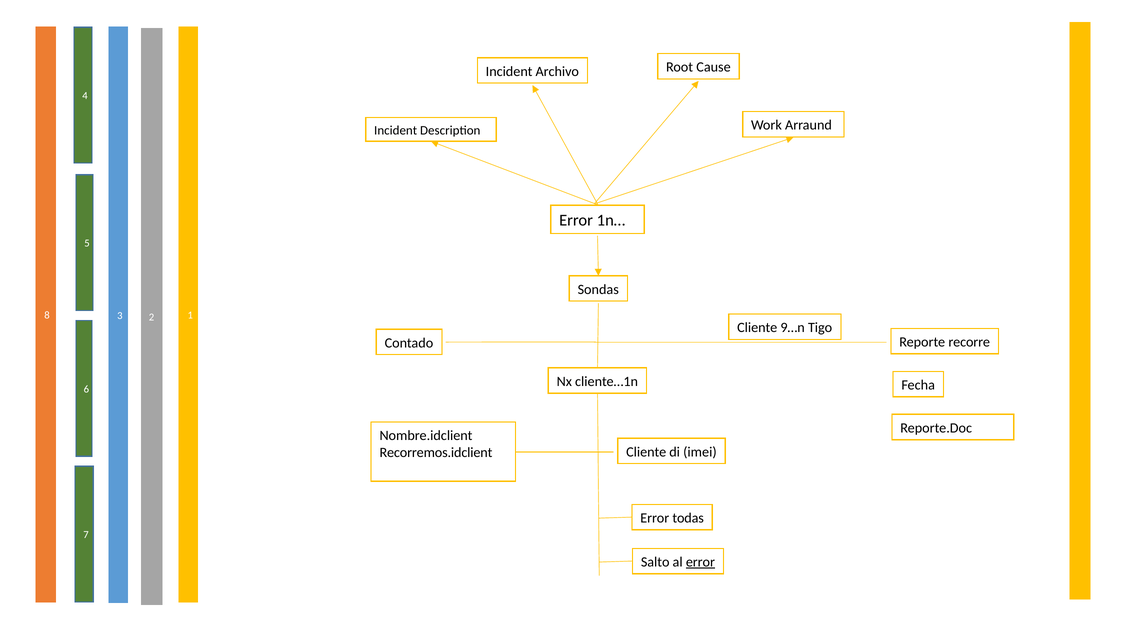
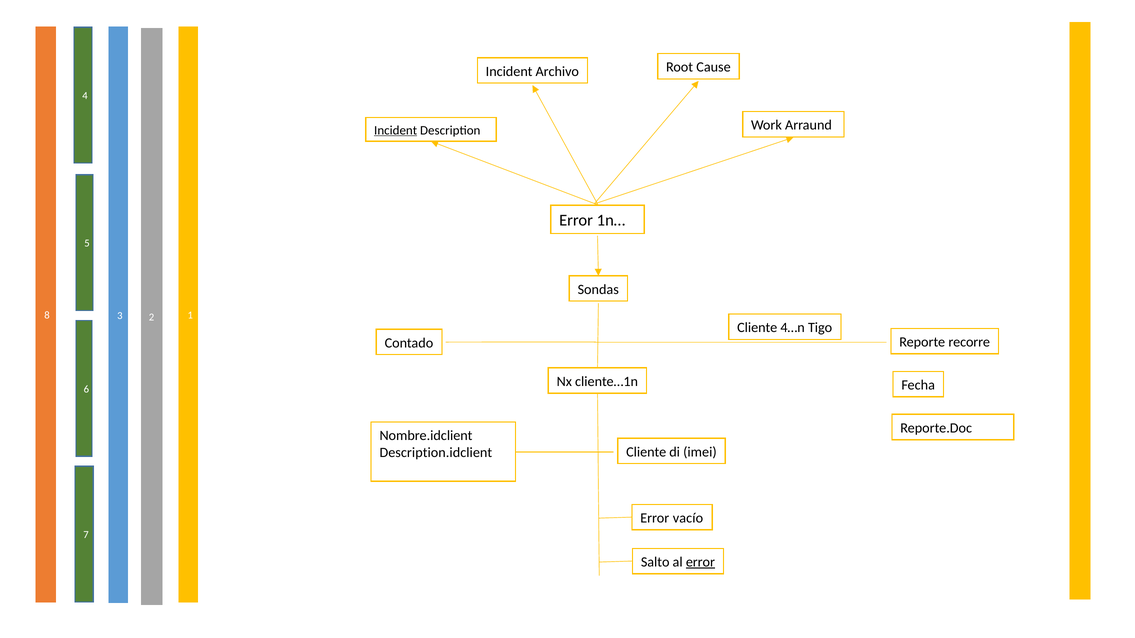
Incident underline: none -> present (396, 130)
9…n: 9…n -> 4…n (793, 328)
Recorremos.idclient: Recorremos.idclient -> Description.idclient (436, 453)
todas: todas -> vacío (688, 518)
